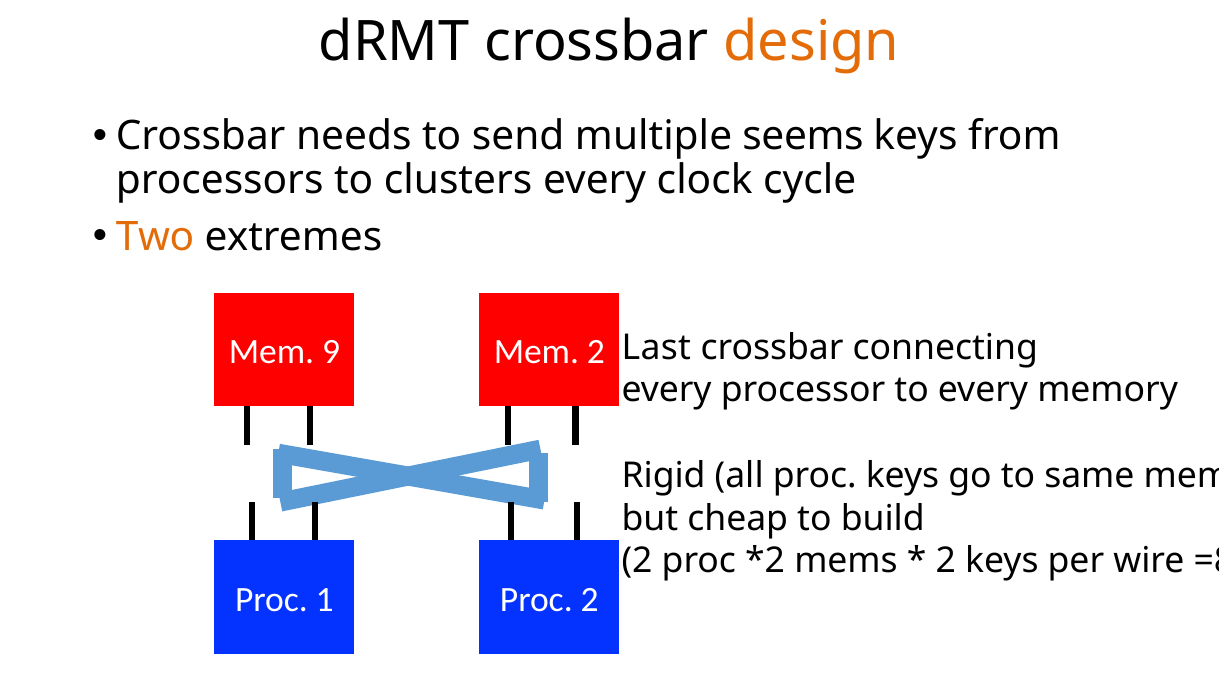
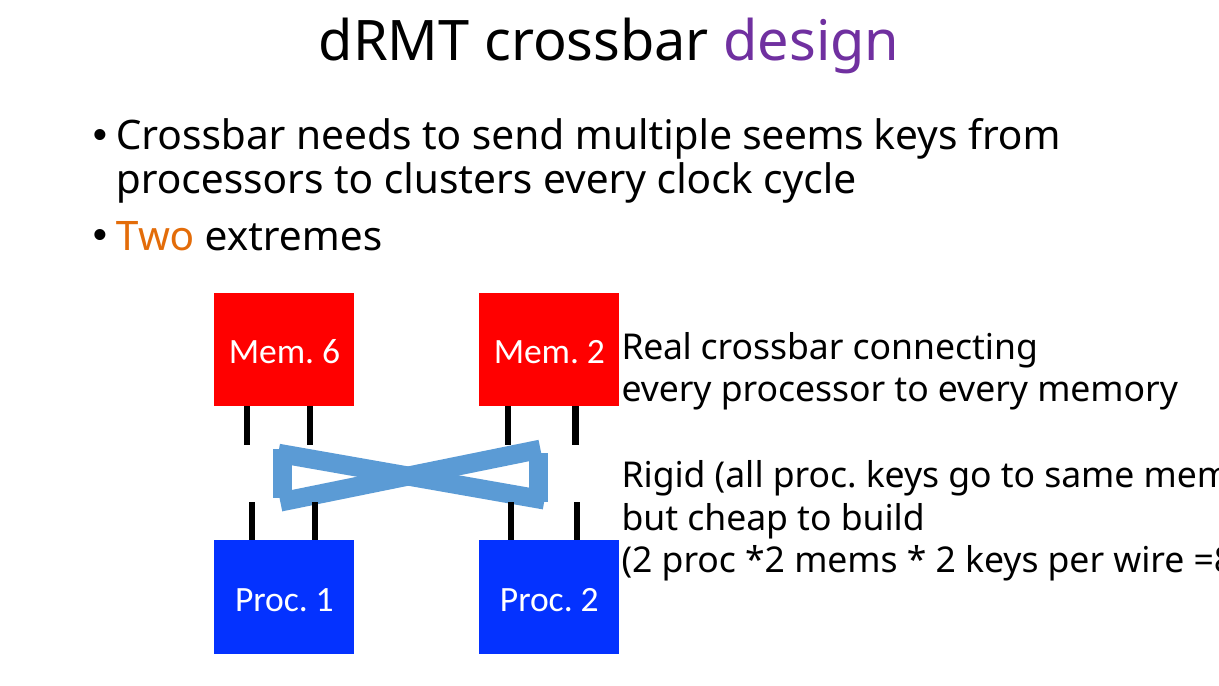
design colour: orange -> purple (811, 42)
Last: Last -> Real (657, 347)
9: 9 -> 6 (331, 352)
